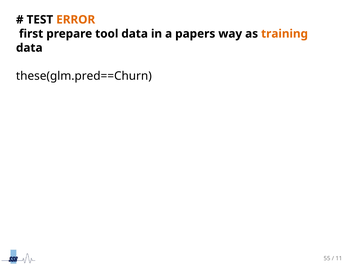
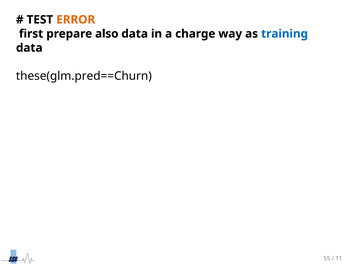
tool: tool -> also (107, 34)
papers: papers -> charge (195, 34)
training colour: orange -> blue (285, 34)
